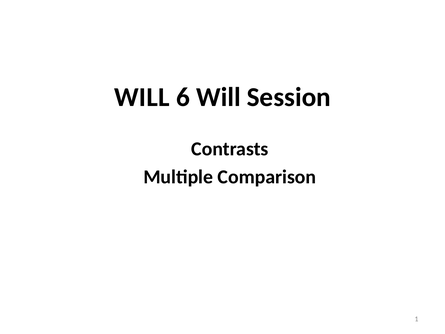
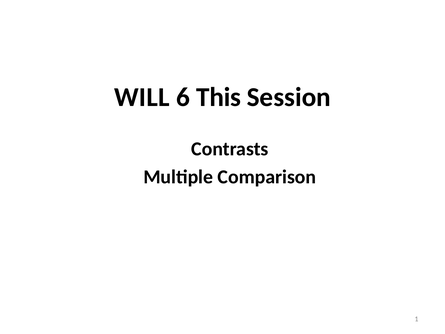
6 Will: Will -> This (219, 97)
